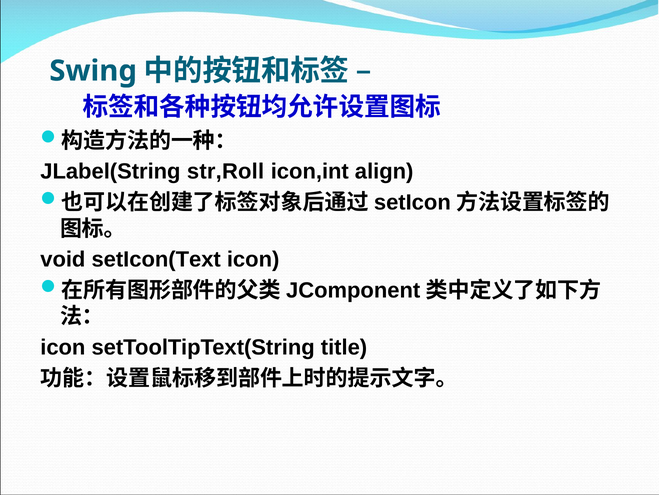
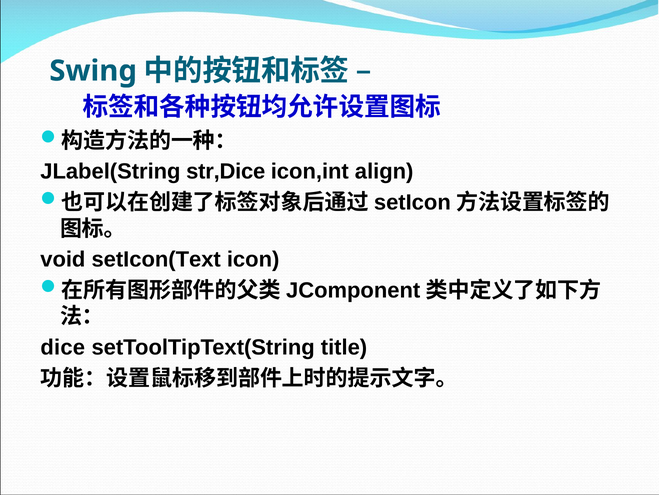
str,Roll: str,Roll -> str,Dice (226, 171)
icon: icon -> dice (63, 347)
